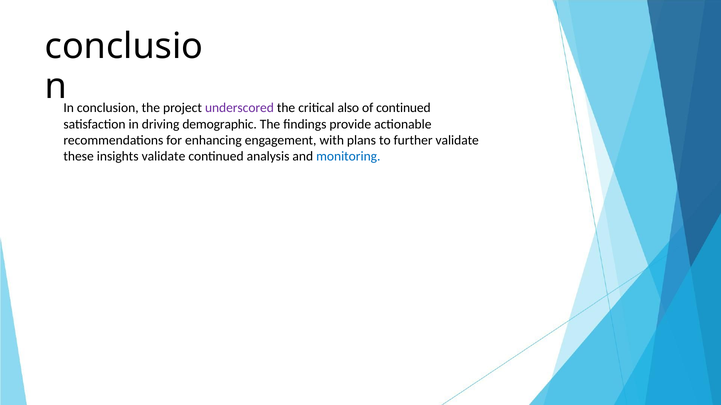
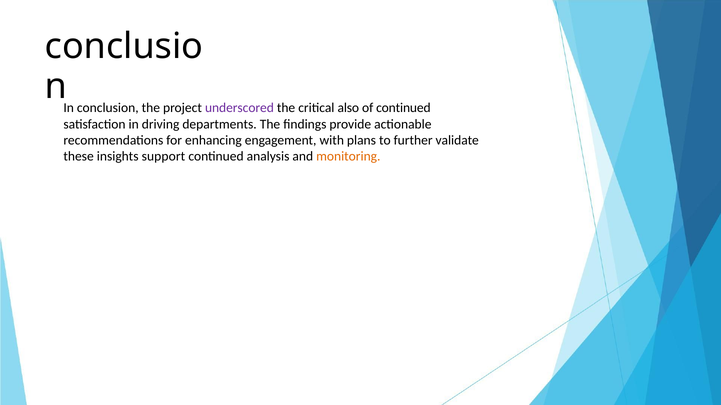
demographic: demographic -> departments (220, 124)
insights validate: validate -> support (163, 157)
monitoring colour: blue -> orange (348, 157)
